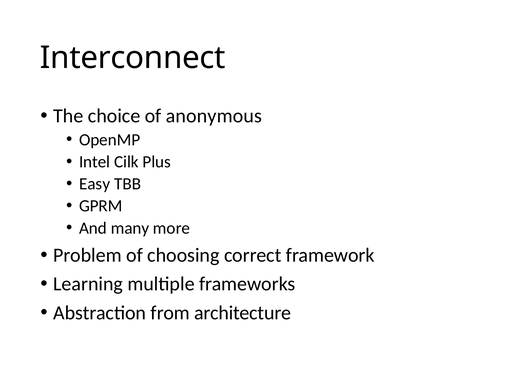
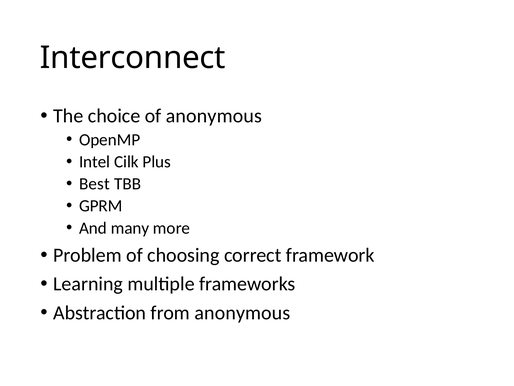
Easy: Easy -> Best (94, 184)
from architecture: architecture -> anonymous (242, 312)
